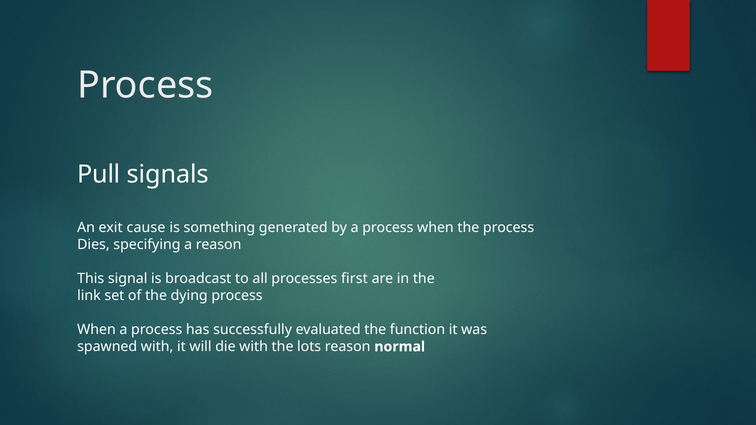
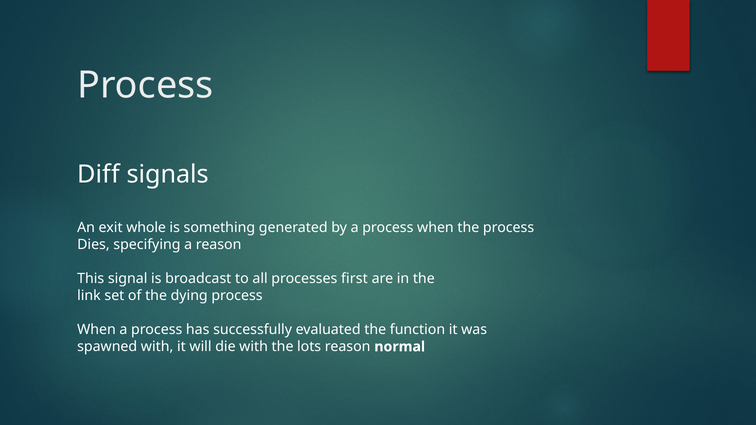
Pull: Pull -> Diff (99, 175)
cause: cause -> whole (146, 228)
